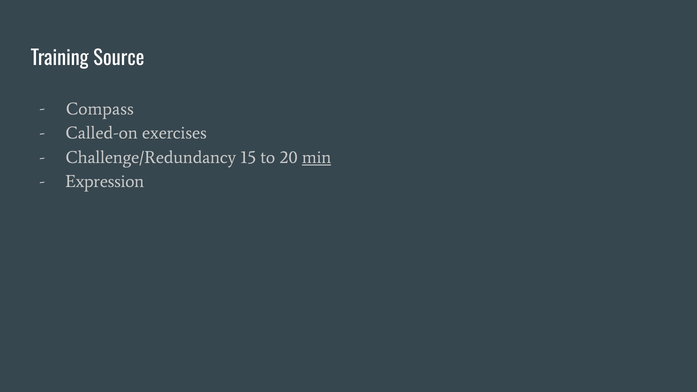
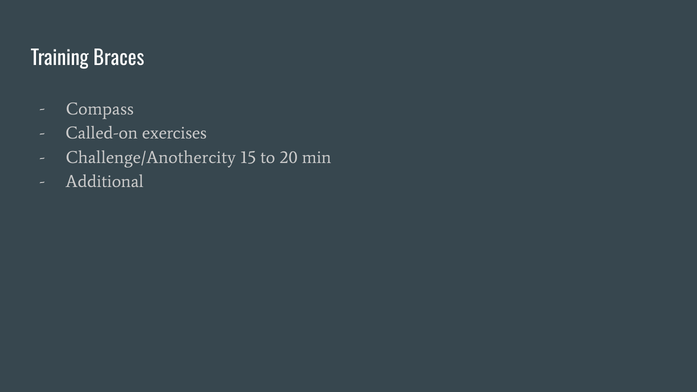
Source: Source -> Braces (119, 58)
Challenge/Redundancy: Challenge/Redundancy -> Challenge/Anothercity (151, 157)
min underline: present -> none (317, 157)
Expression: Expression -> Additional (105, 182)
